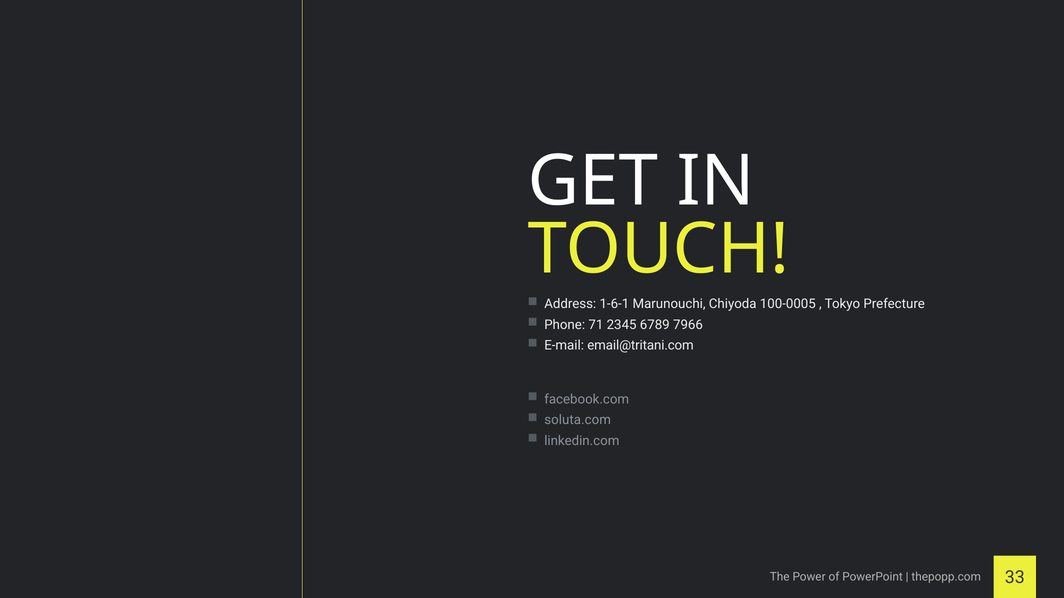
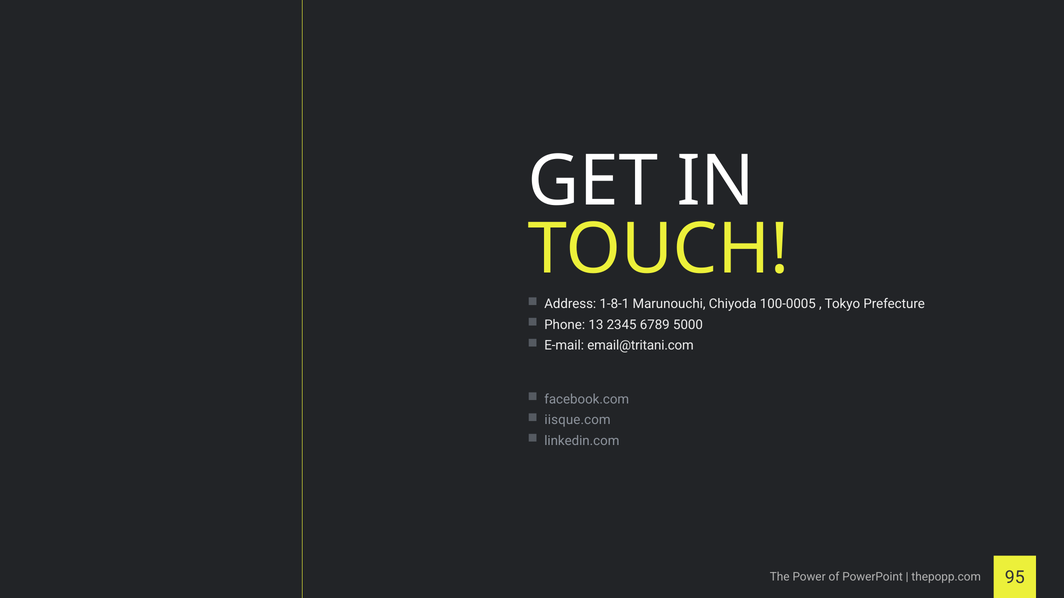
1-6-1: 1-6-1 -> 1-8-1 (614, 304)
71: 71 -> 13 (596, 325)
7966: 7966 -> 5000 (688, 325)
soluta.com: soluta.com -> iisque.com (578, 420)
33: 33 -> 95 (1015, 578)
